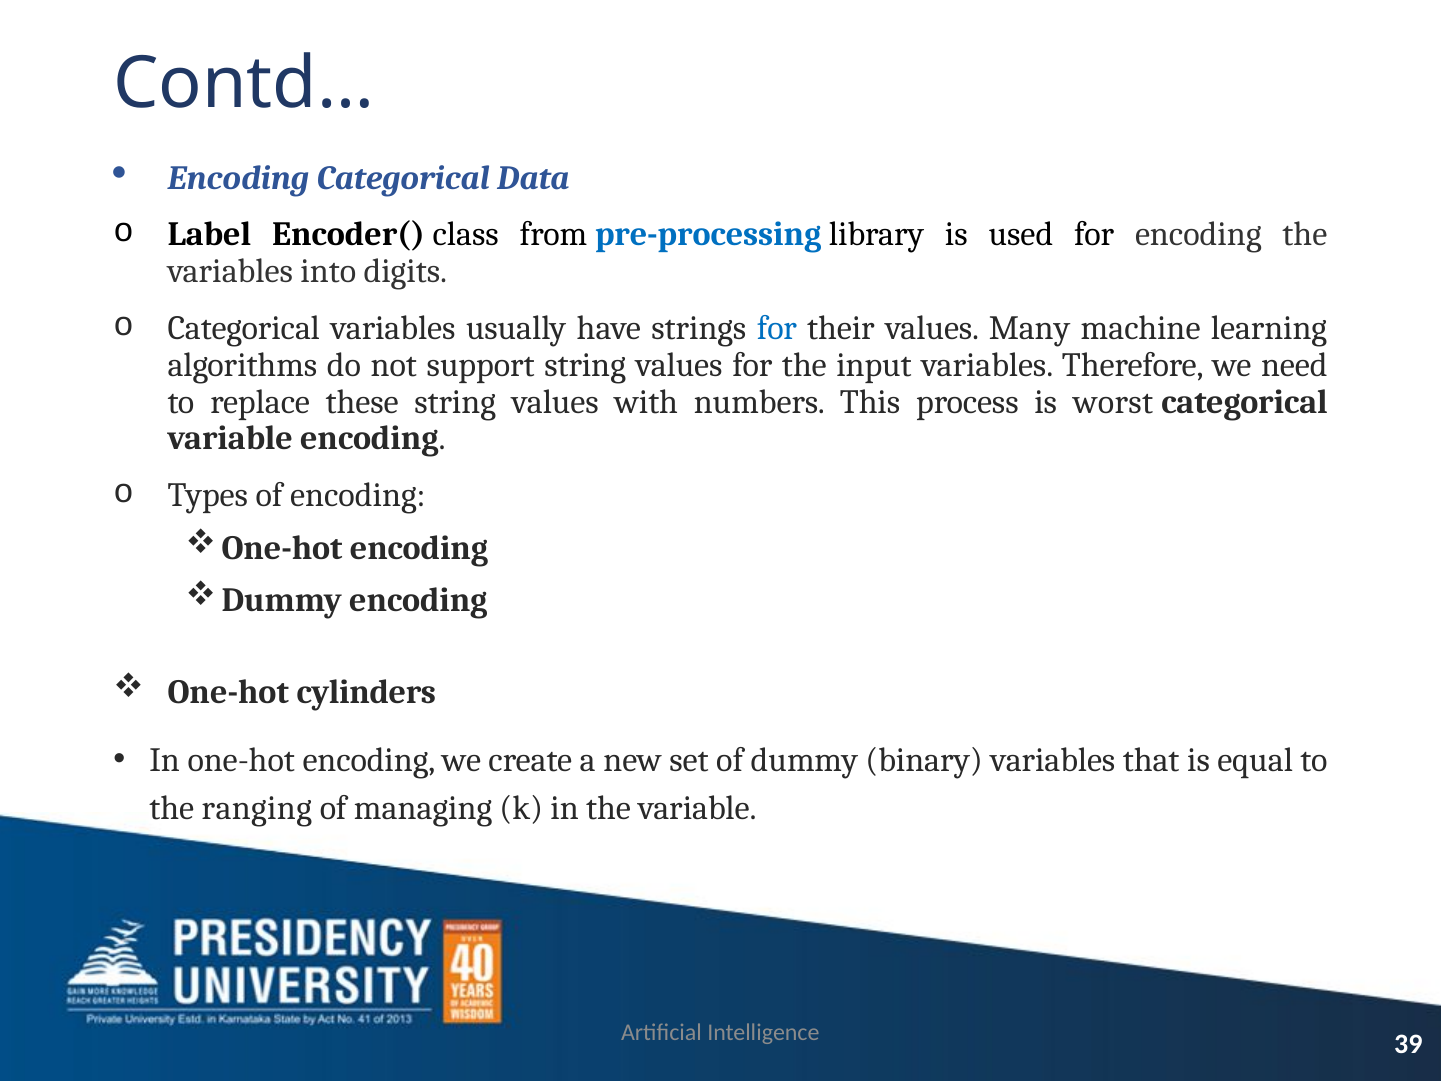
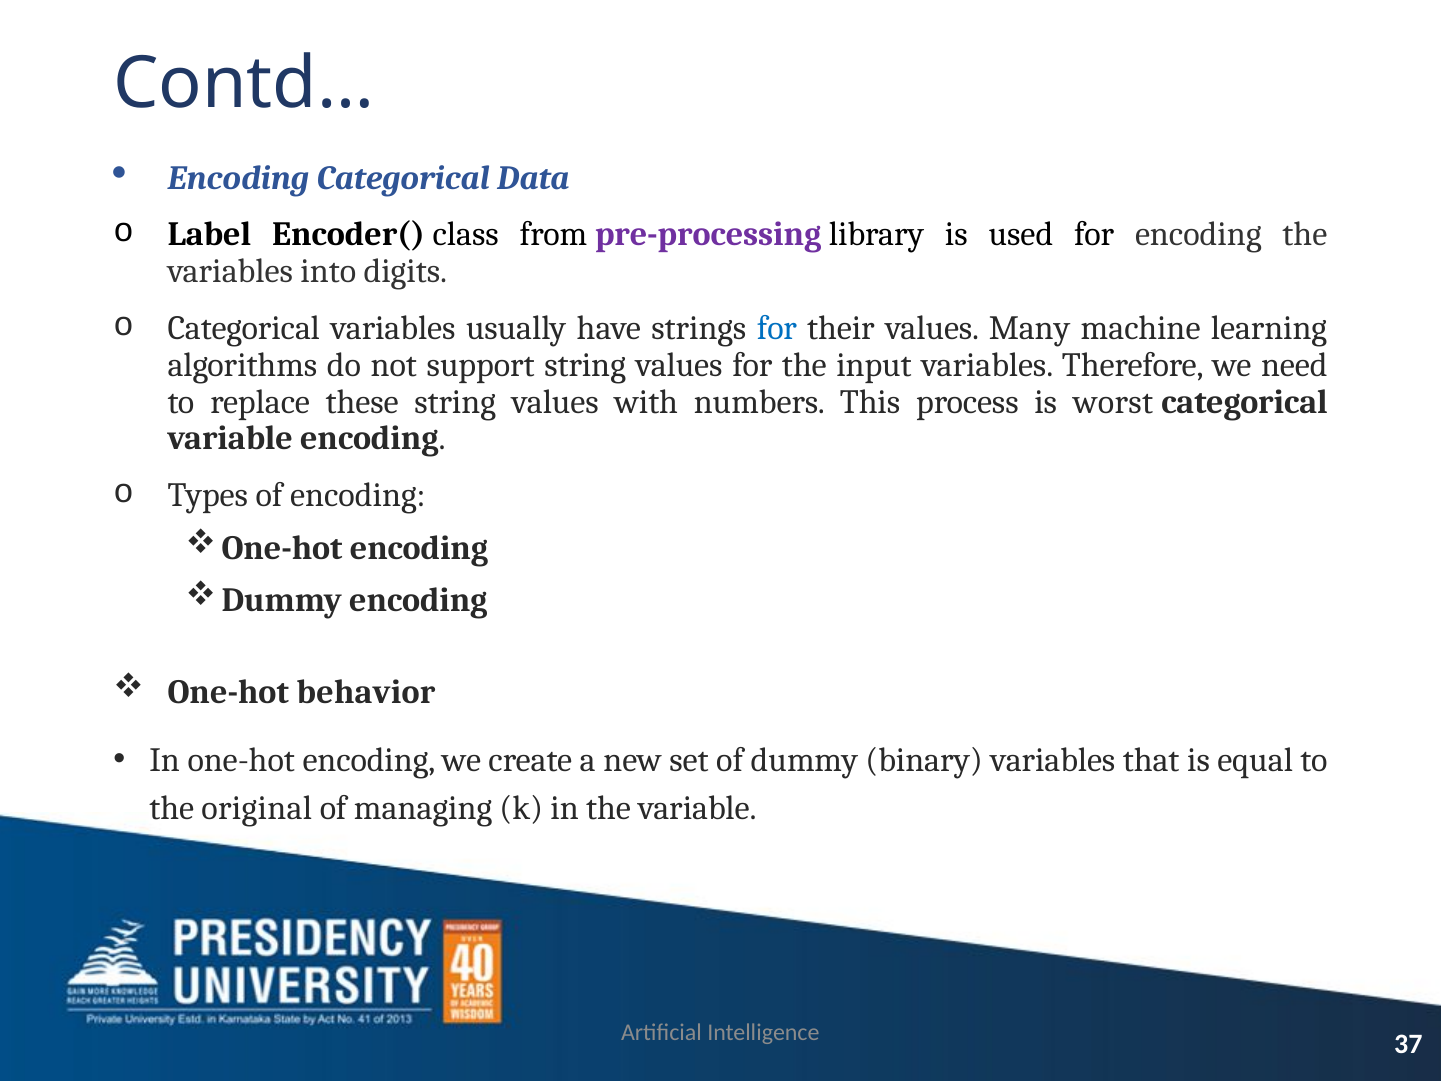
pre-processing colour: blue -> purple (708, 235)
cylinders: cylinders -> behavior (366, 692)
ranging: ranging -> original (257, 808)
39: 39 -> 37 (1408, 1044)
